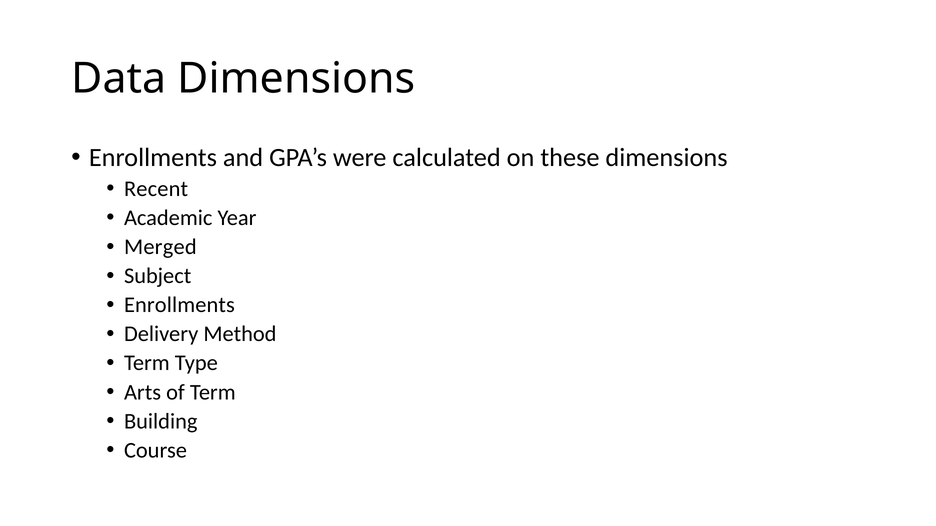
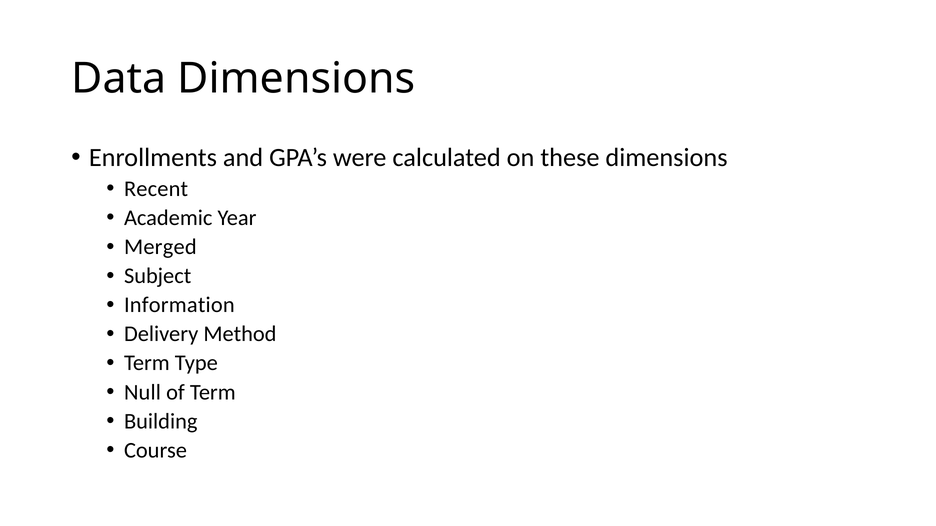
Enrollments: Enrollments -> Information (179, 305)
Arts: Arts -> Null (142, 392)
